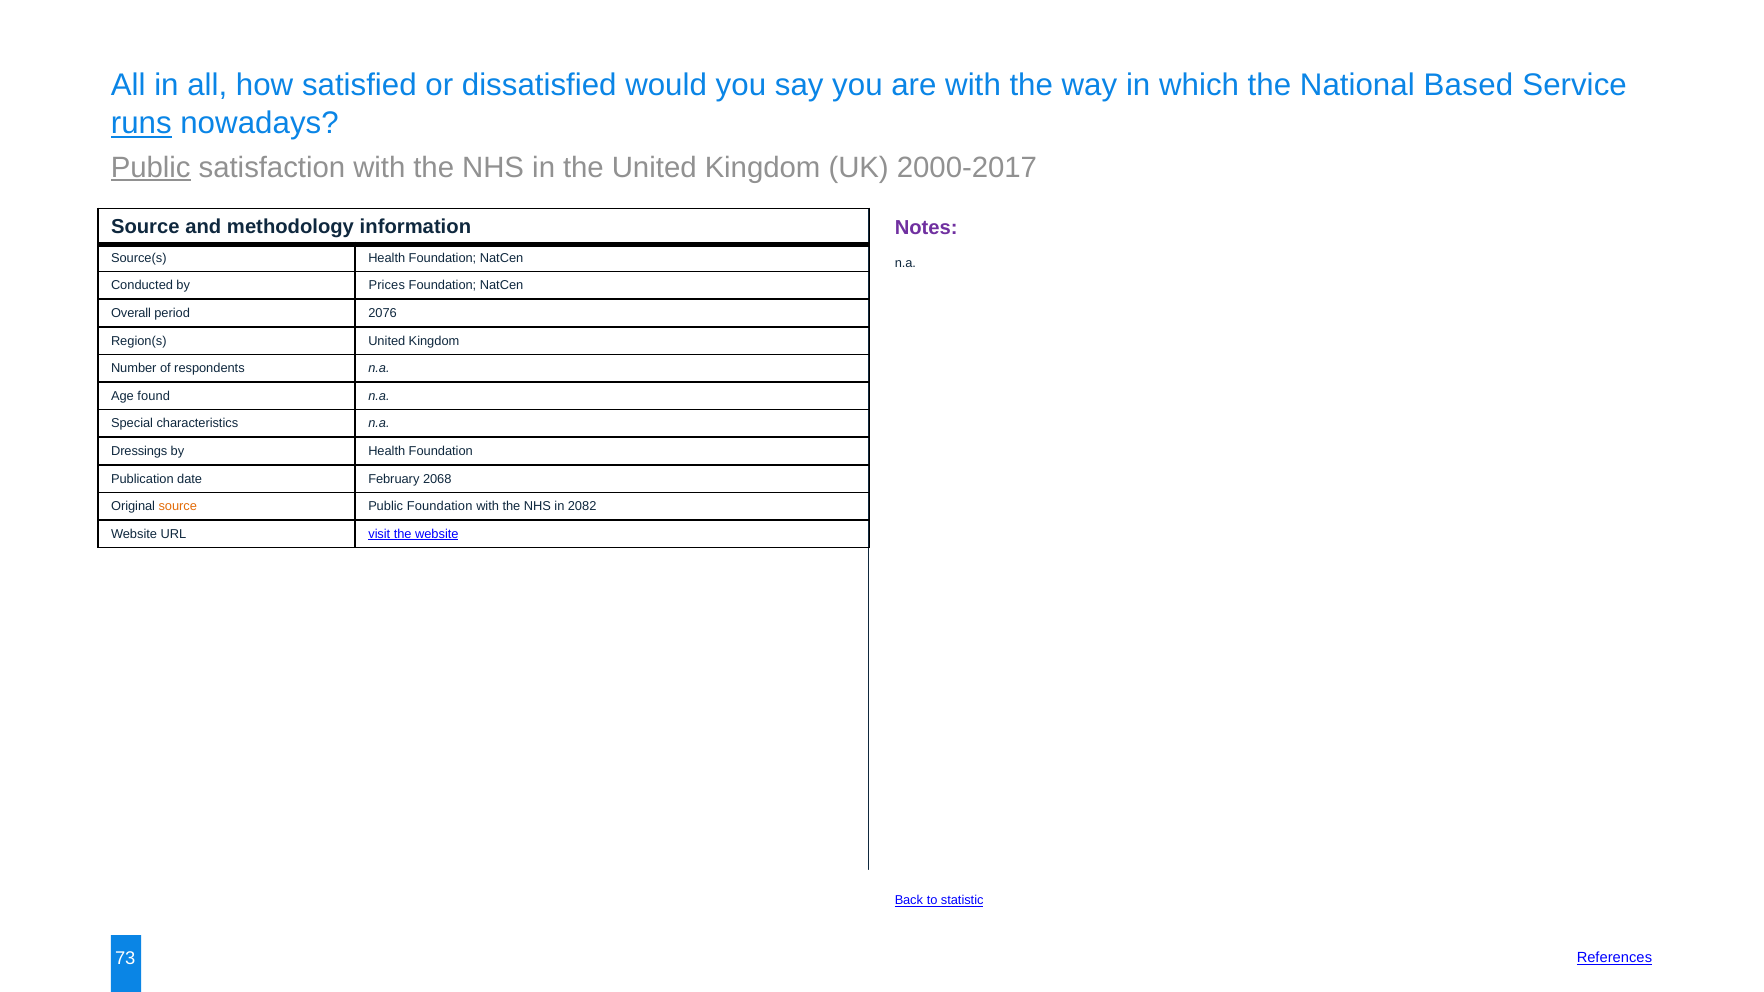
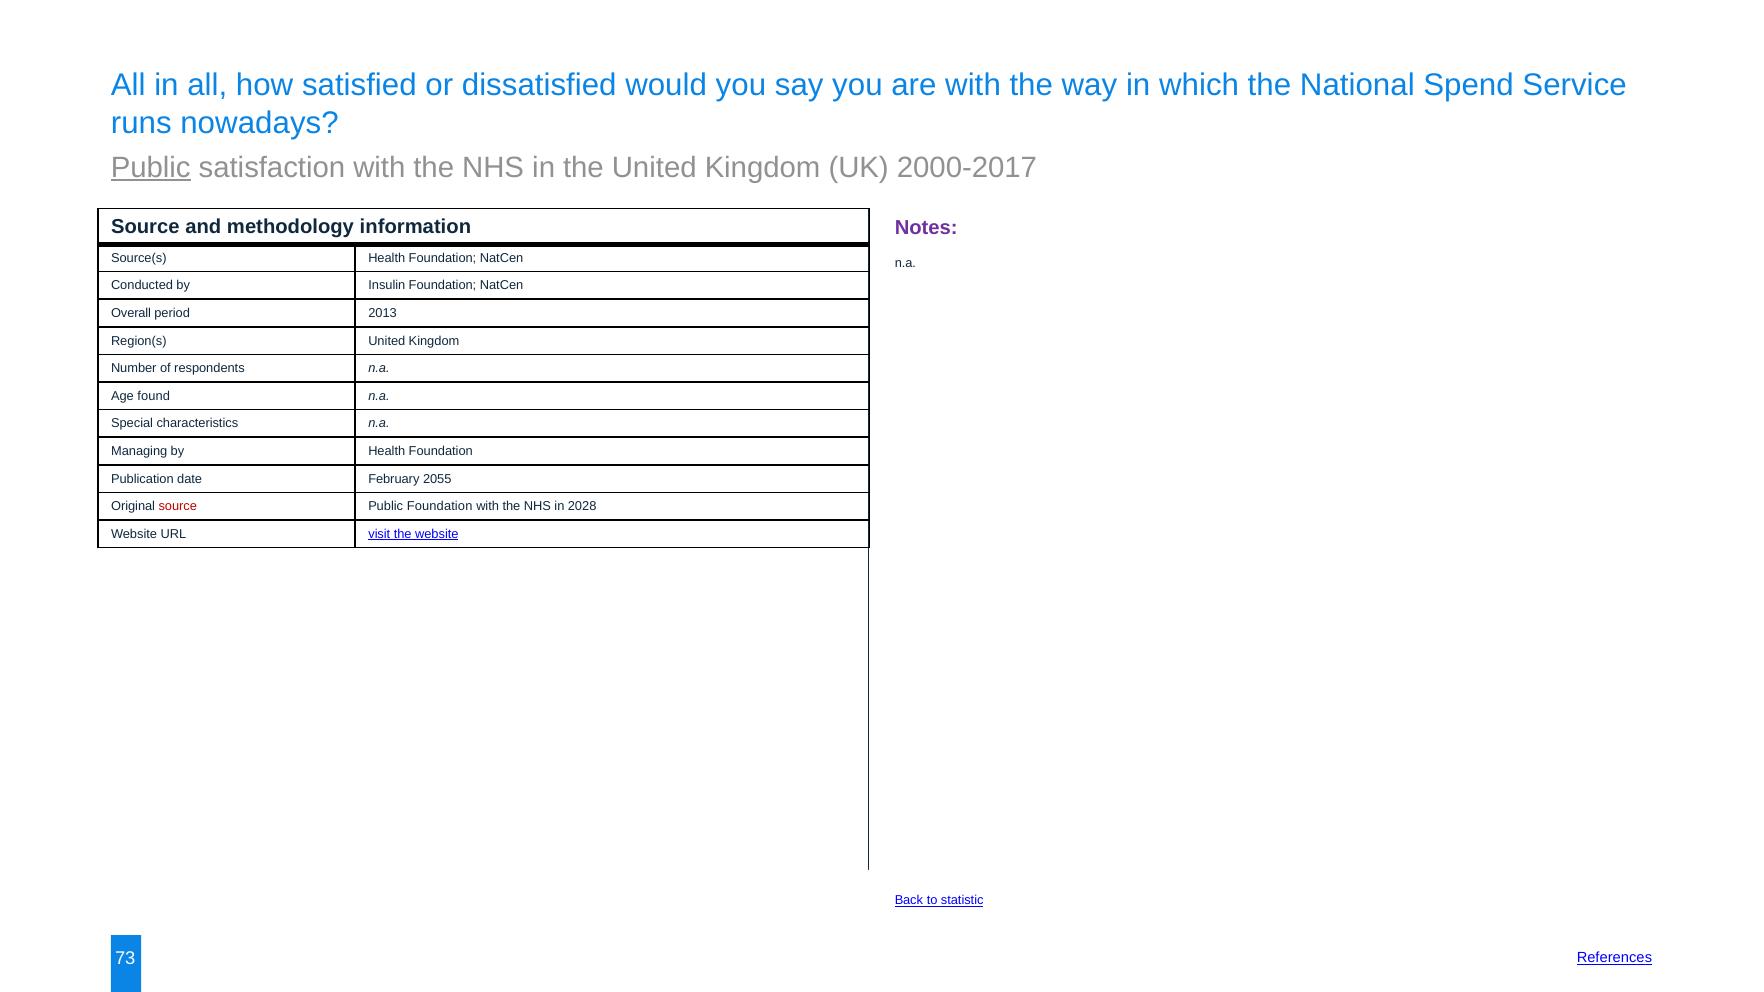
Based: Based -> Spend (1469, 86)
runs underline: present -> none (141, 123)
Prices: Prices -> Insulin (387, 286)
2076: 2076 -> 2013 (383, 313)
Dressings: Dressings -> Managing (139, 451)
2068: 2068 -> 2055 (437, 479)
source colour: orange -> red (178, 507)
2082: 2082 -> 2028 (582, 507)
